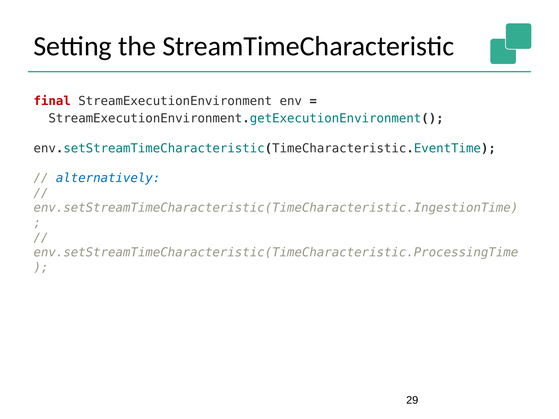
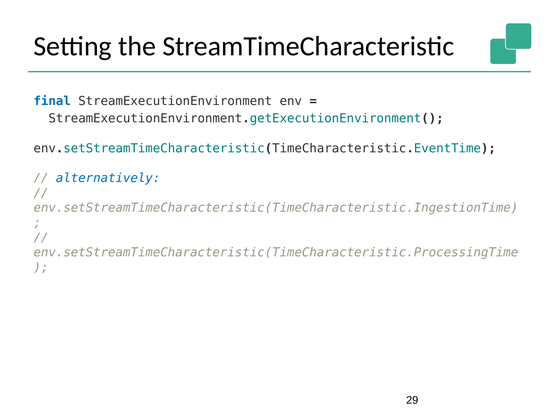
final colour: red -> blue (52, 101)
